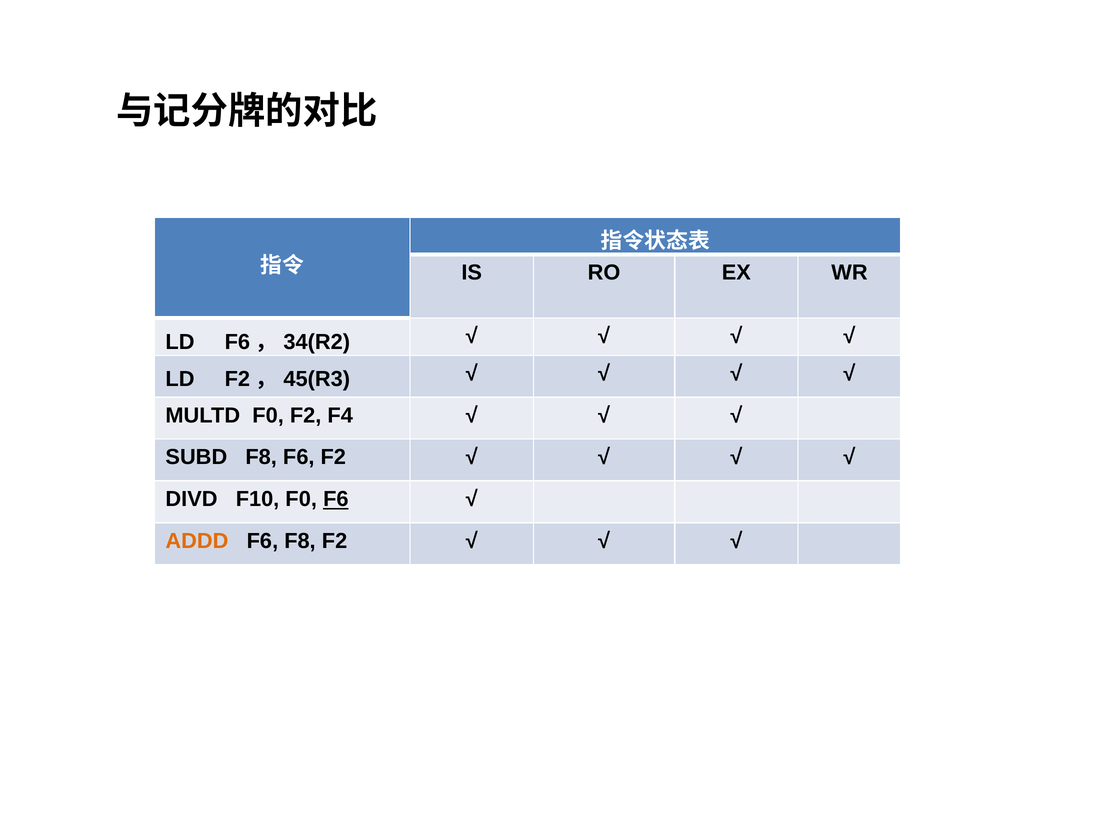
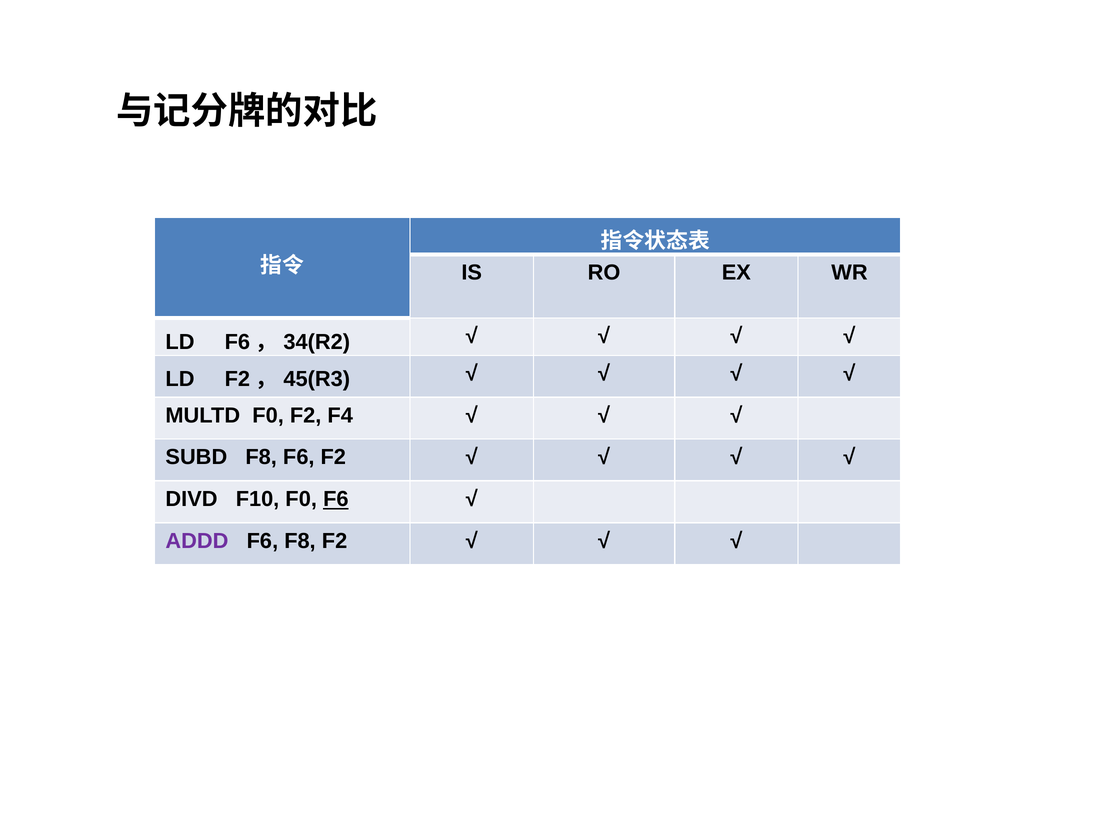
ADDD colour: orange -> purple (197, 541)
